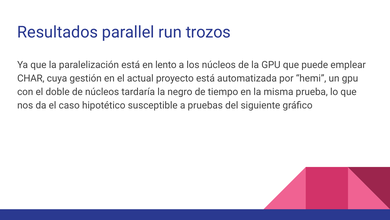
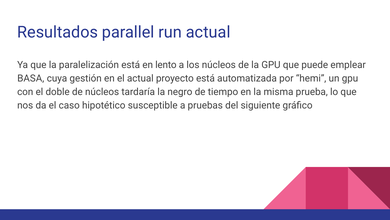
run trozos: trozos -> actual (208, 32)
CHAR: CHAR -> BASA (31, 78)
